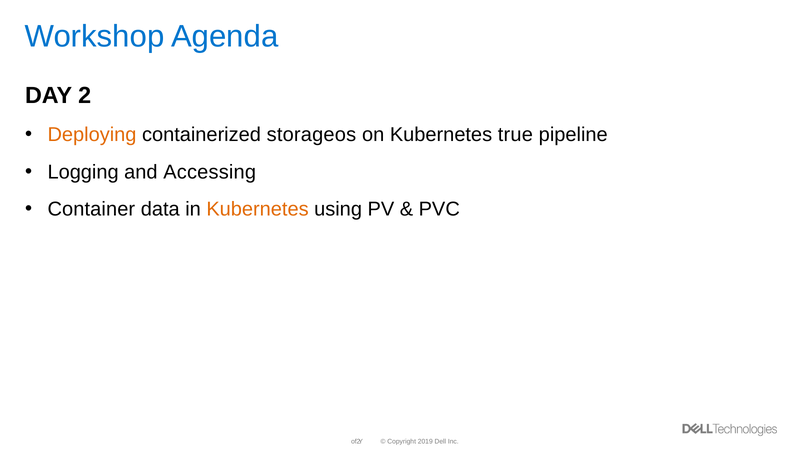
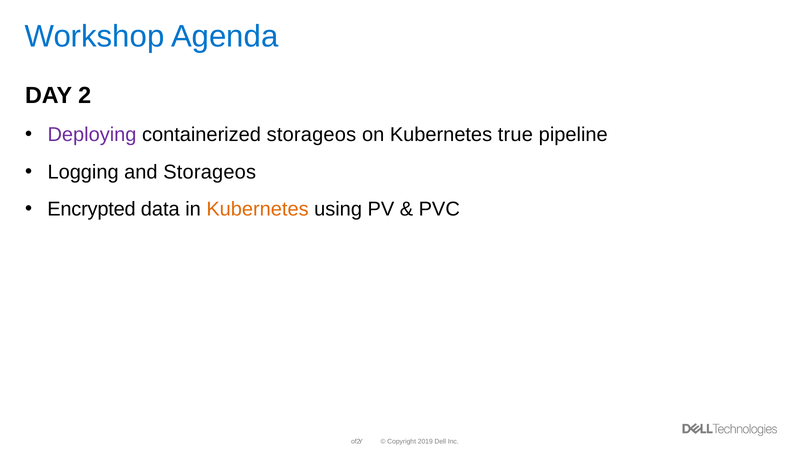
Deploying colour: orange -> purple (92, 135)
and Accessing: Accessing -> Storageos (210, 172)
Container: Container -> Encrypted (92, 209)
